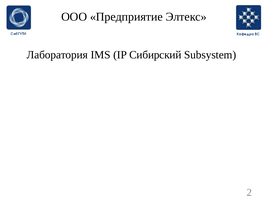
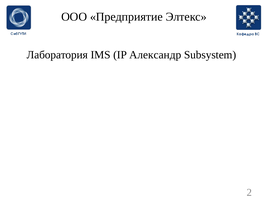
Сибирский: Сибирский -> Александр (155, 55)
